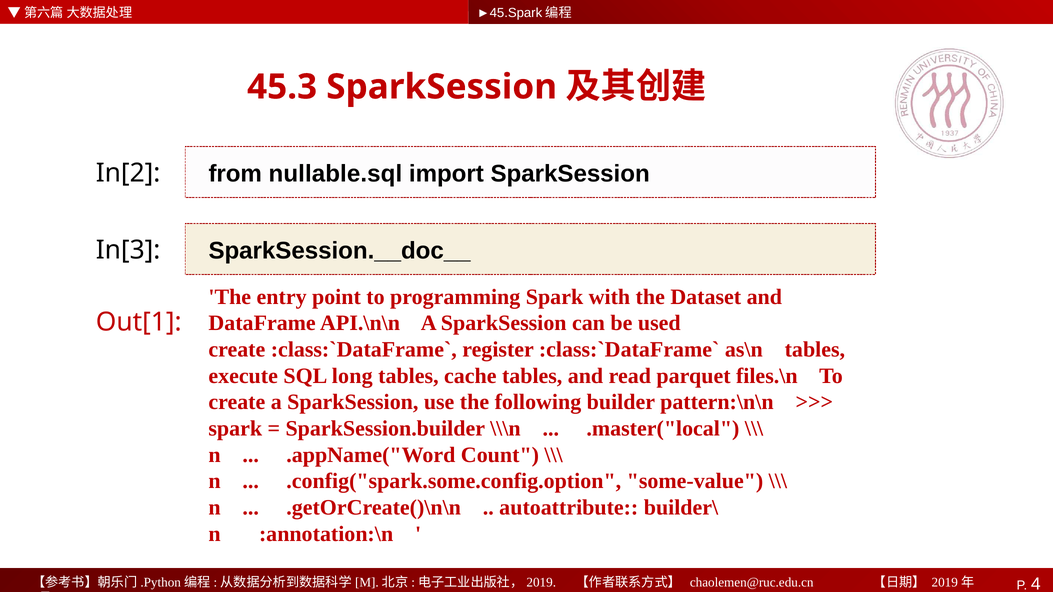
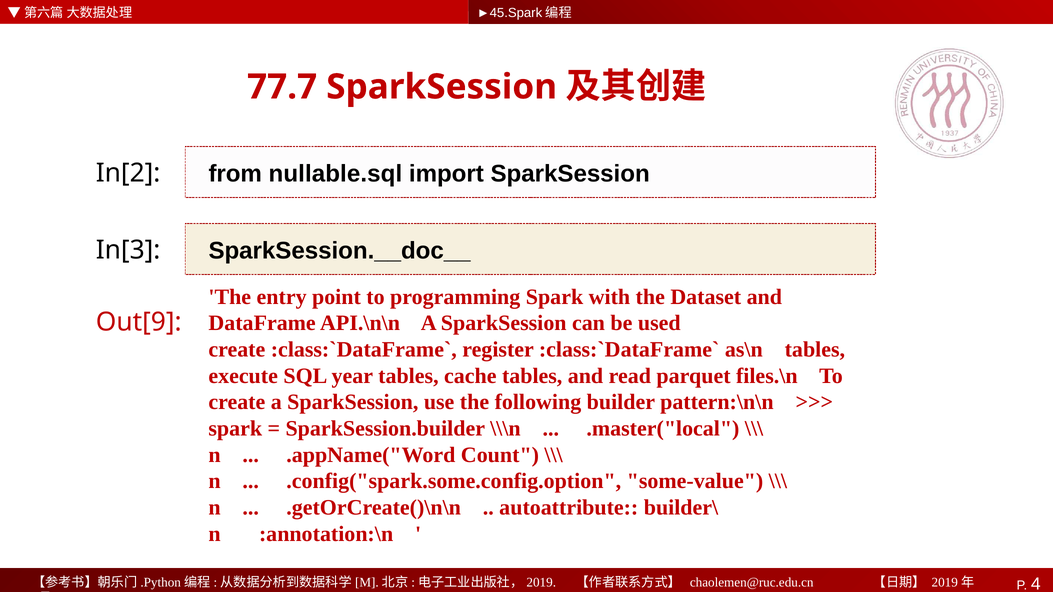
45.3: 45.3 -> 77.7 (282, 87)
Out[1: Out[1 -> Out[9 (139, 322)
long: long -> year (352, 376)
